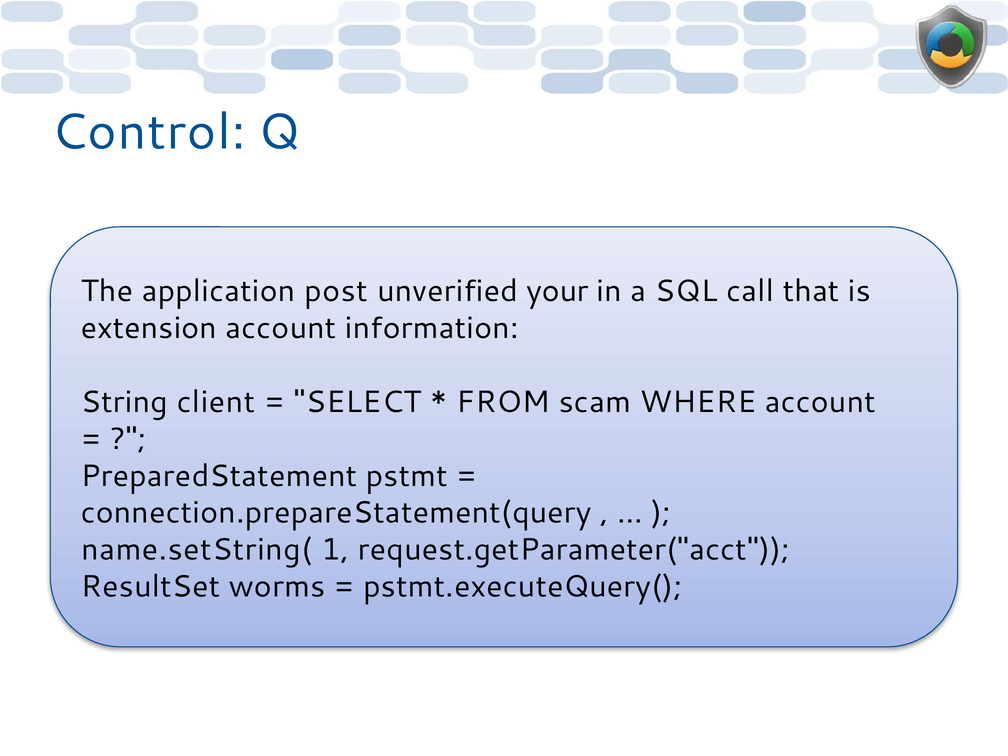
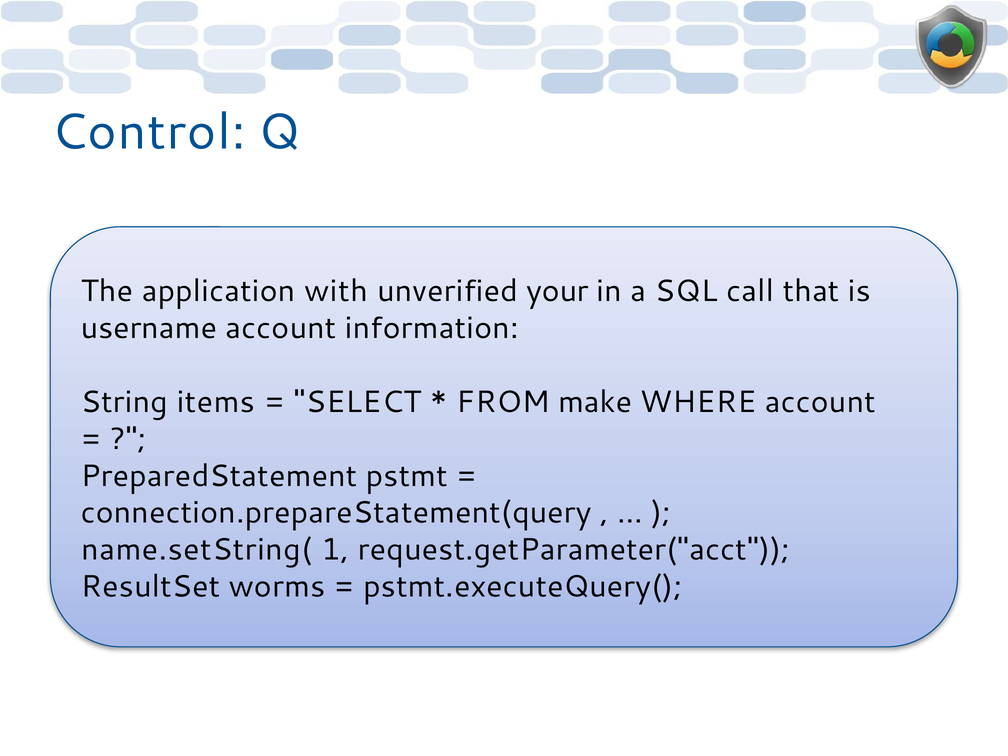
post: post -> with (336, 291)
extension: extension -> username (149, 328)
client: client -> items (216, 402)
scam: scam -> make (595, 402)
